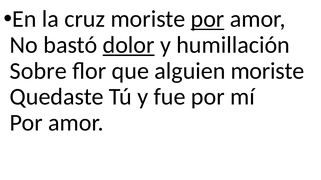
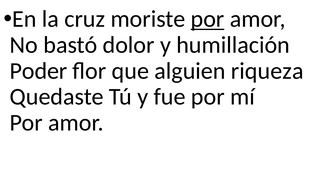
dolor underline: present -> none (129, 45)
Sobre: Sobre -> Poder (38, 71)
alguien moriste: moriste -> riqueza (267, 71)
